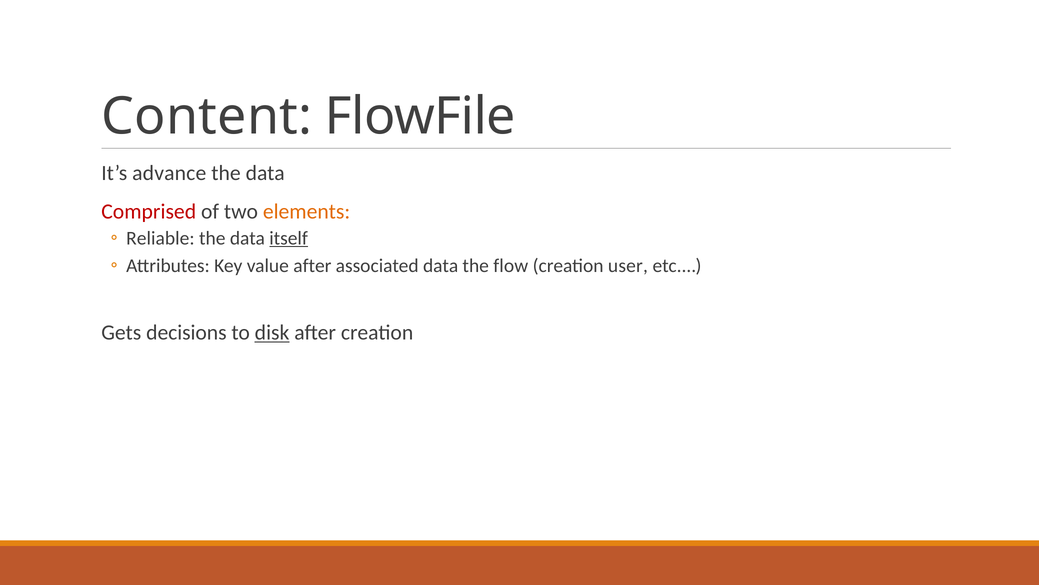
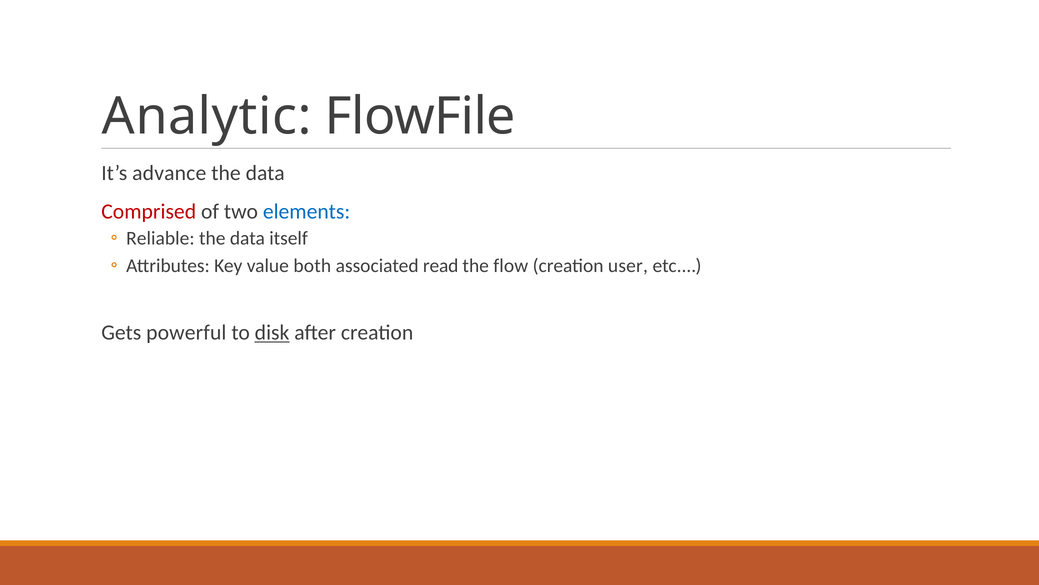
Content: Content -> Analytic (207, 116)
elements colour: orange -> blue (307, 211)
itself underline: present -> none (289, 238)
value after: after -> both (312, 265)
associated data: data -> read (441, 265)
decisions: decisions -> powerful (186, 332)
